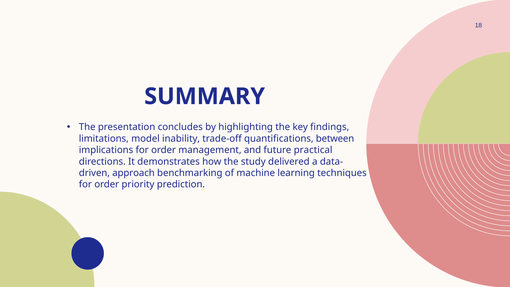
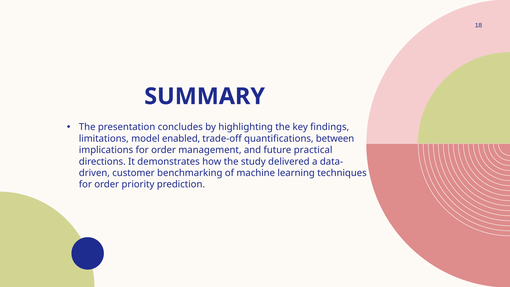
inability: inability -> enabled (181, 138)
approach: approach -> customer (134, 173)
